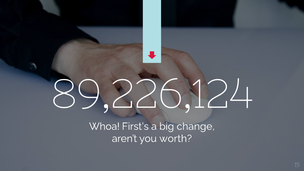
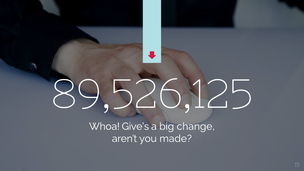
89,226,124: 89,226,124 -> 89,526,125 (152, 95)
First’s: First’s -> Give’s (135, 126)
worth: worth -> made (176, 139)
